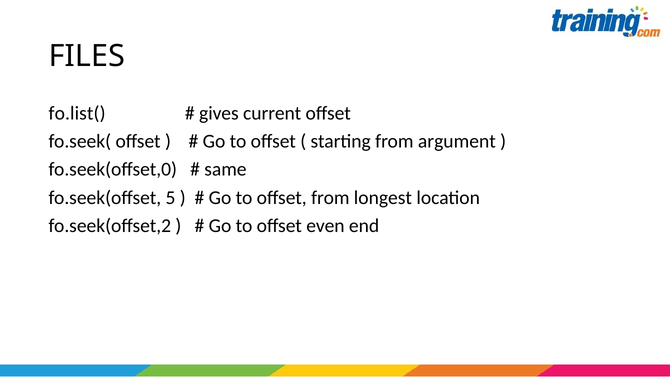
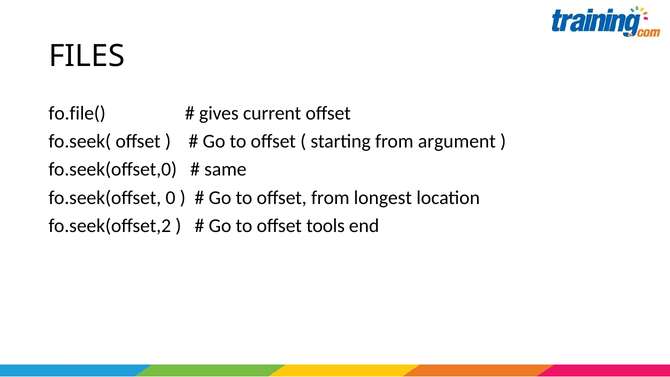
fo.list(: fo.list( -> fo.file( (77, 113)
5: 5 -> 0 (170, 198)
even: even -> tools (326, 226)
